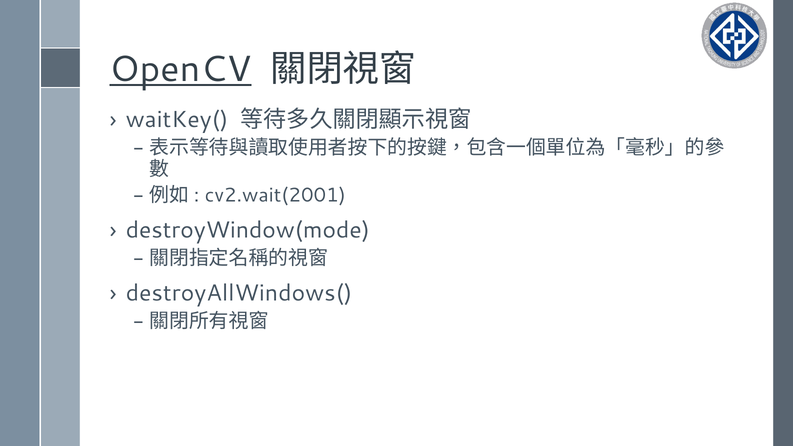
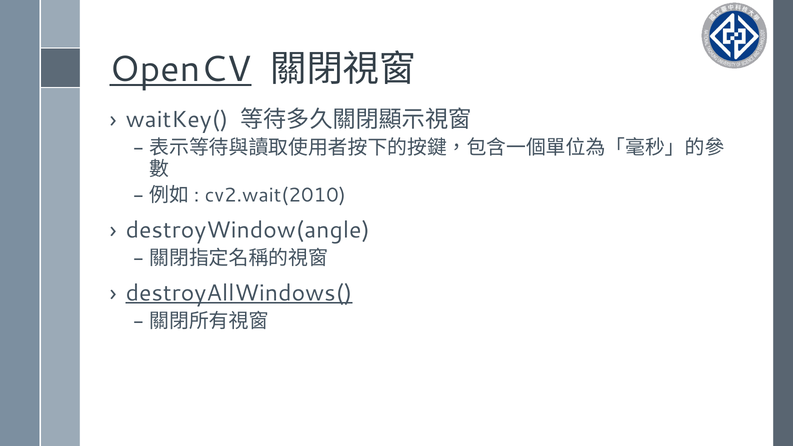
cv2.wait(2001: cv2.wait(2001 -> cv2.wait(2010 (275, 195)
destroyWindow(mode: destroyWindow(mode -> destroyWindow(angle (248, 230)
destroyAllWindows( underline: none -> present (239, 293)
